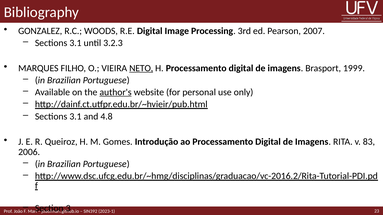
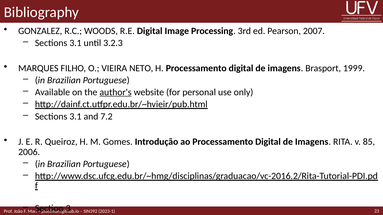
NETO underline: present -> none (141, 68)
4.8: 4.8 -> 7.2 (107, 117)
83: 83 -> 85 (369, 142)
